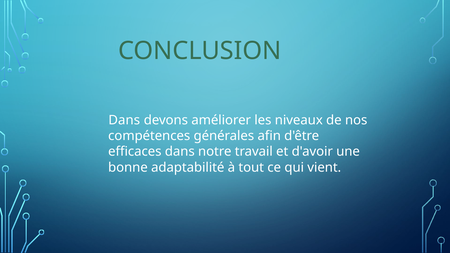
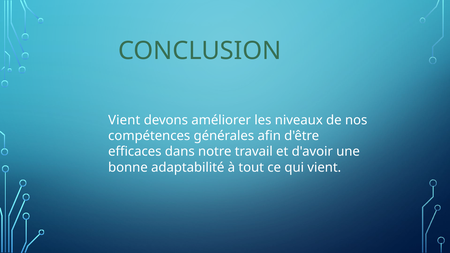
Dans: Dans -> Vient (124, 120)
